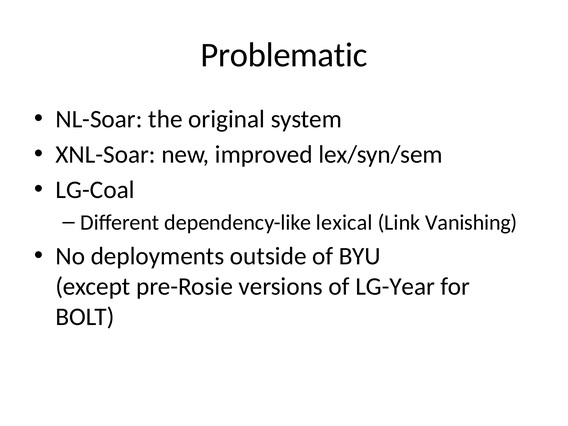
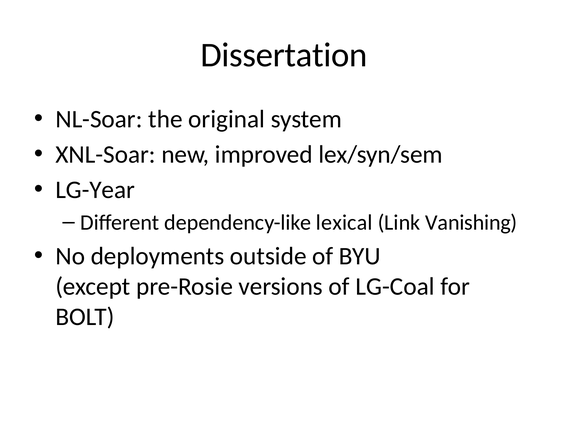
Problematic: Problematic -> Dissertation (284, 55)
LG-Coal: LG-Coal -> LG-Year (95, 190)
LG-Year: LG-Year -> LG-Coal (395, 286)
